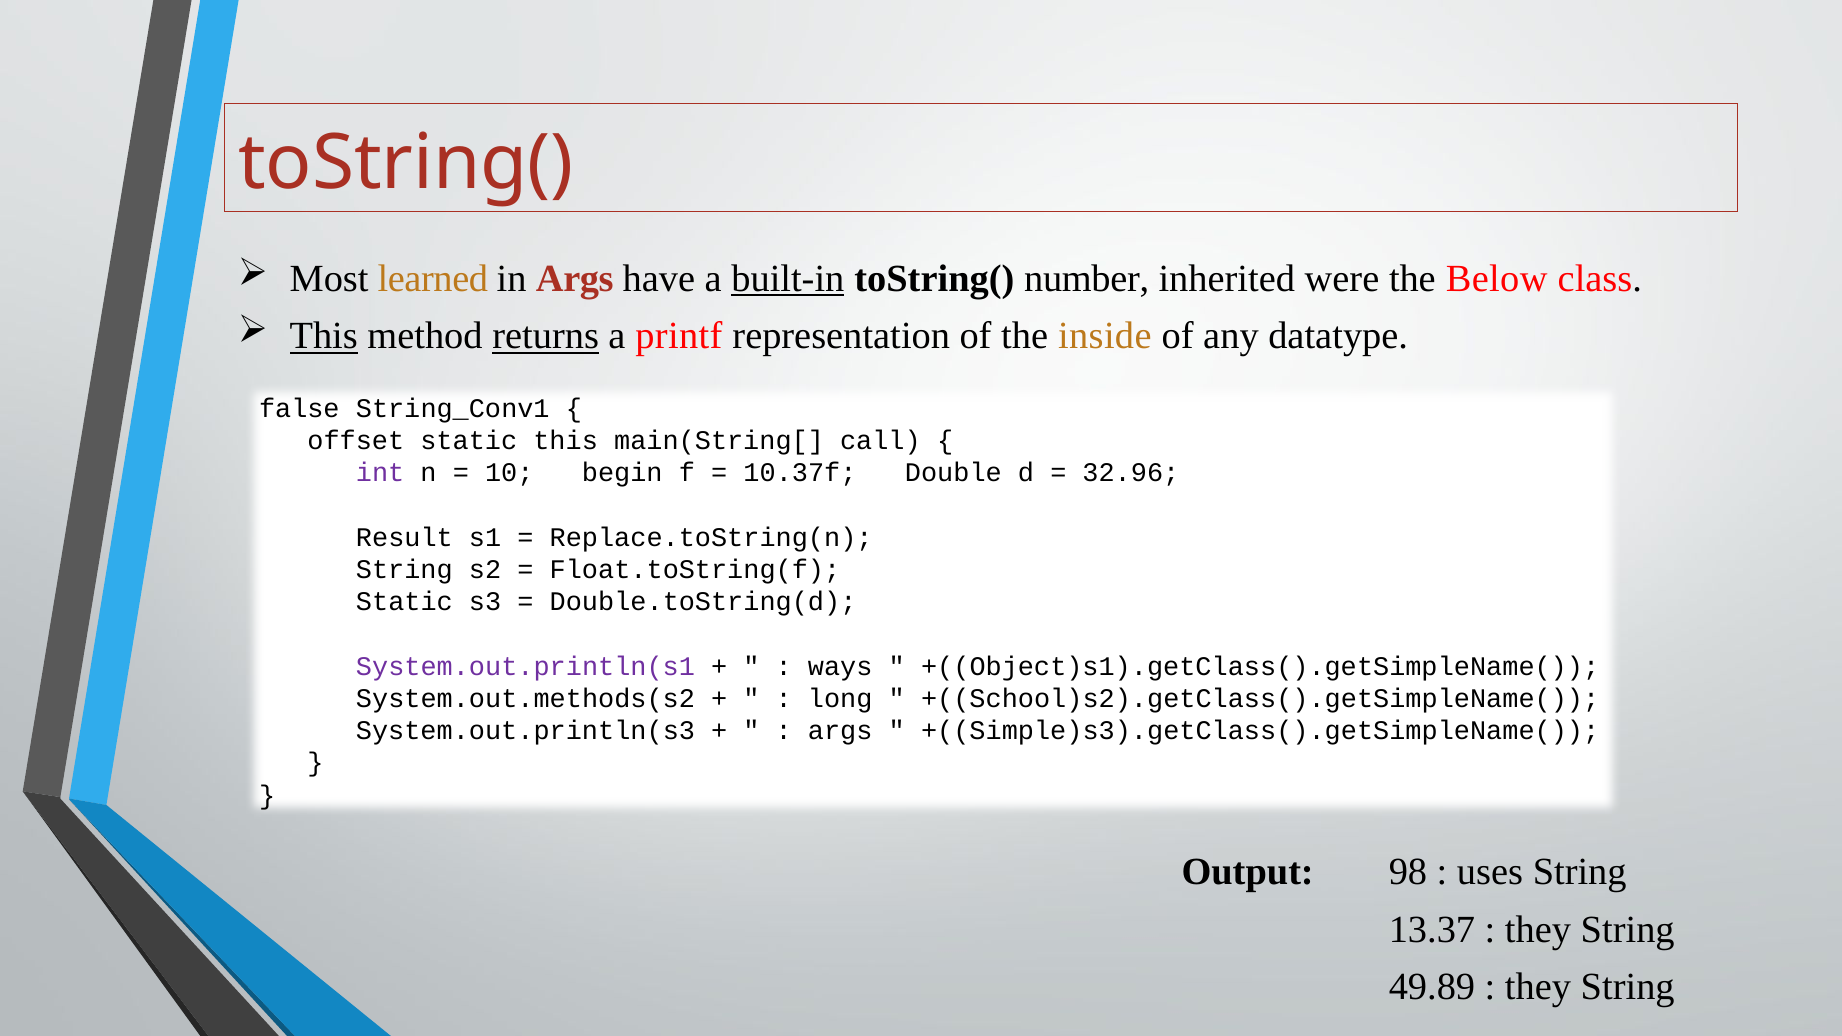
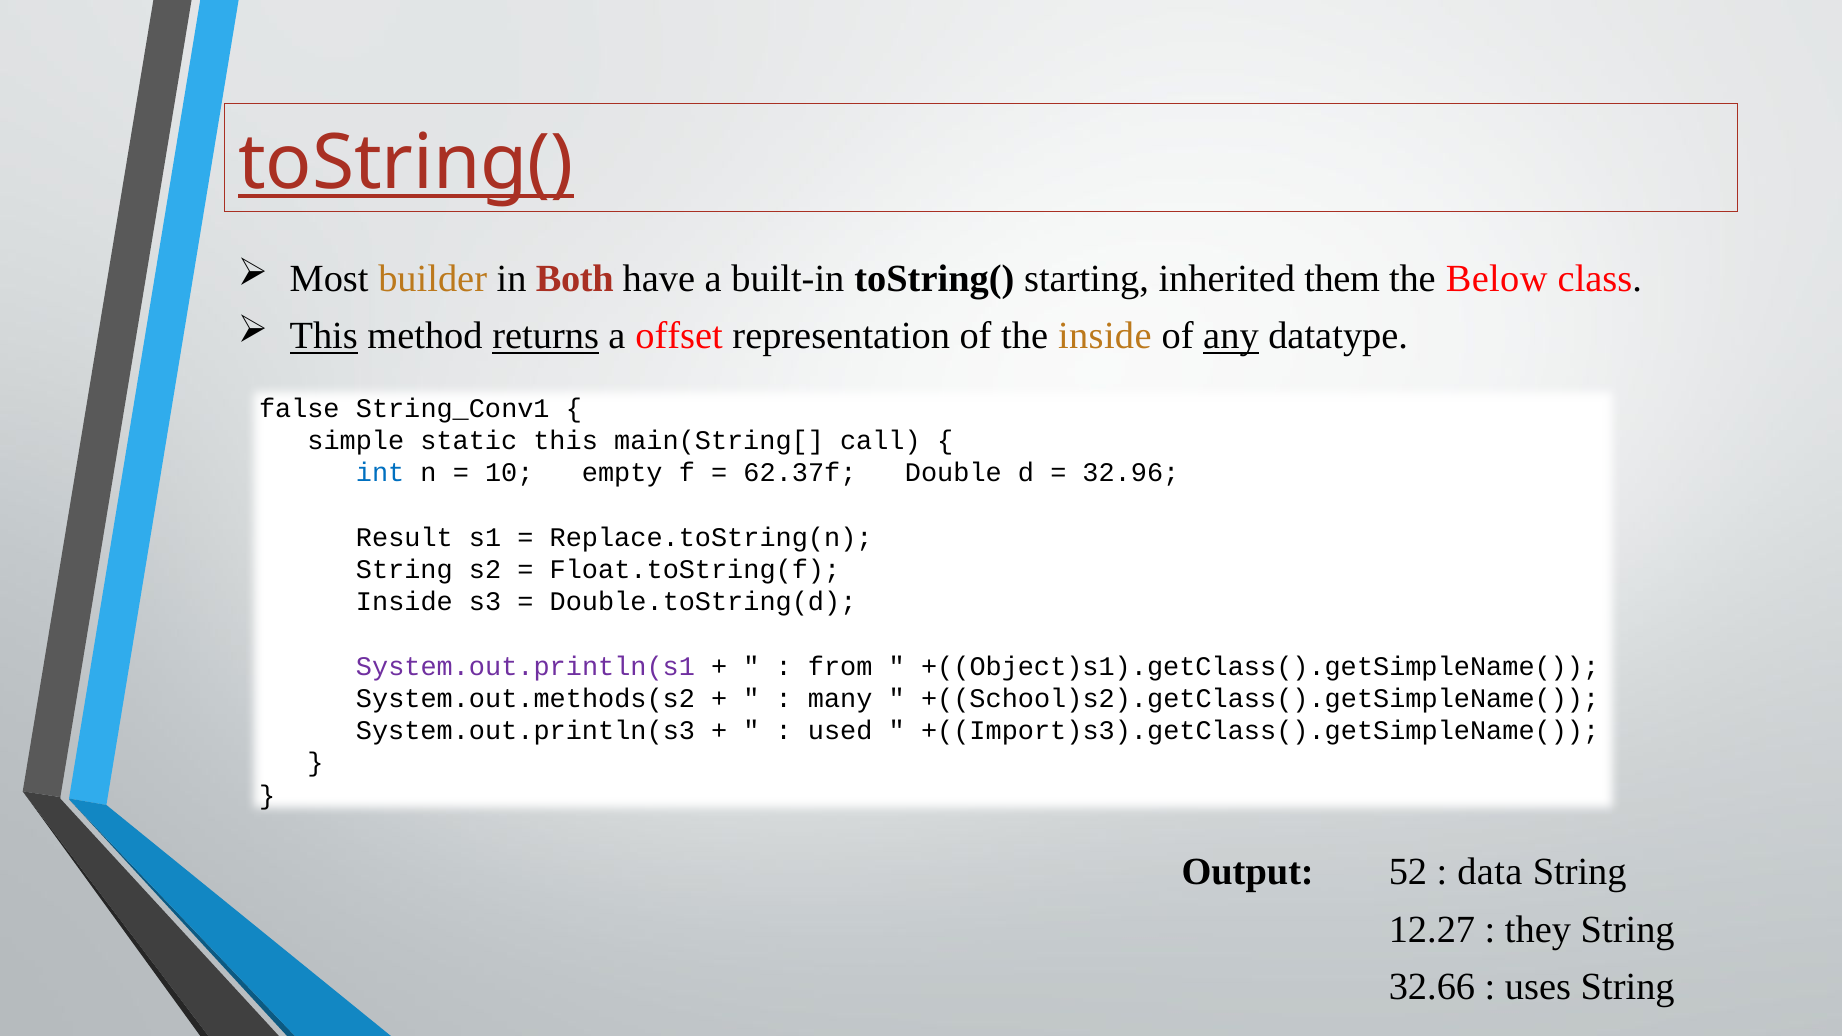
toString( underline: none -> present (406, 163)
learned: learned -> builder (433, 279)
in Args: Args -> Both (575, 279)
built-in underline: present -> none (788, 279)
number: number -> starting (1087, 279)
were: were -> them (1342, 279)
printf: printf -> offset (679, 336)
any underline: none -> present (1231, 336)
offset: offset -> simple (356, 441)
int colour: purple -> blue (380, 473)
begin: begin -> empty (622, 473)
10.37f: 10.37f -> 62.37f (800, 473)
Static: Static -> Inside (404, 602)
ways: ways -> from (840, 666)
long: long -> many (840, 699)
args: args -> used (840, 731)
+((Simple)s3).getClass().getSimpleName(: +((Simple)s3).getClass().getSimpleName( -> +((Import)s3).getClass().getSimpleName( (1260, 731)
98: 98 -> 52 (1408, 872)
uses: uses -> data (1490, 872)
13.37: 13.37 -> 12.27 (1432, 930)
49.89: 49.89 -> 32.66 (1432, 987)
they: they -> uses (1538, 987)
